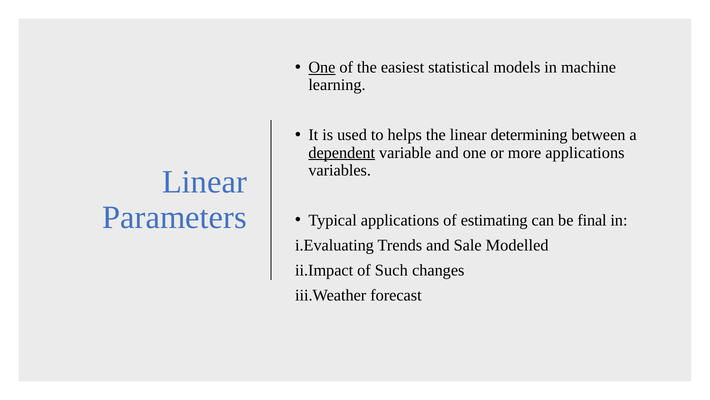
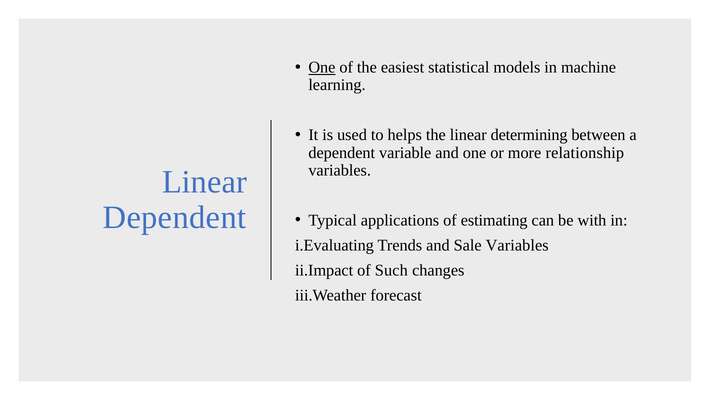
dependent underline: present -> none (342, 152)
more applications: applications -> relationship (585, 152)
Parameters: Parameters -> Dependent (174, 217)
final: final -> with (592, 220)
Sale Modelled: Modelled -> Variables (517, 245)
